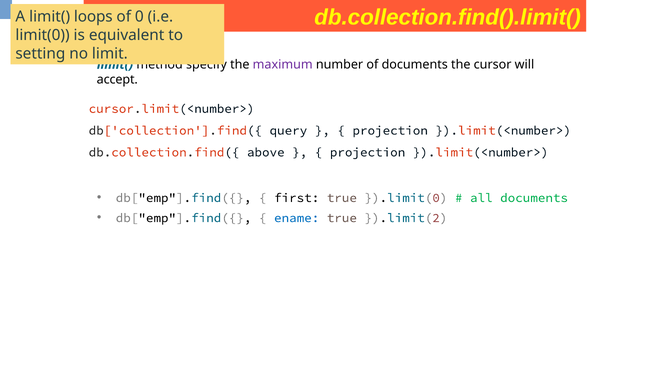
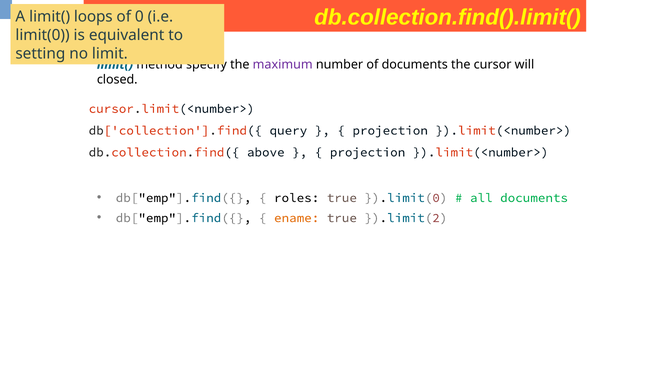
accept: accept -> closed (117, 80)
first: first -> roles (297, 198)
ename colour: blue -> orange (297, 218)
